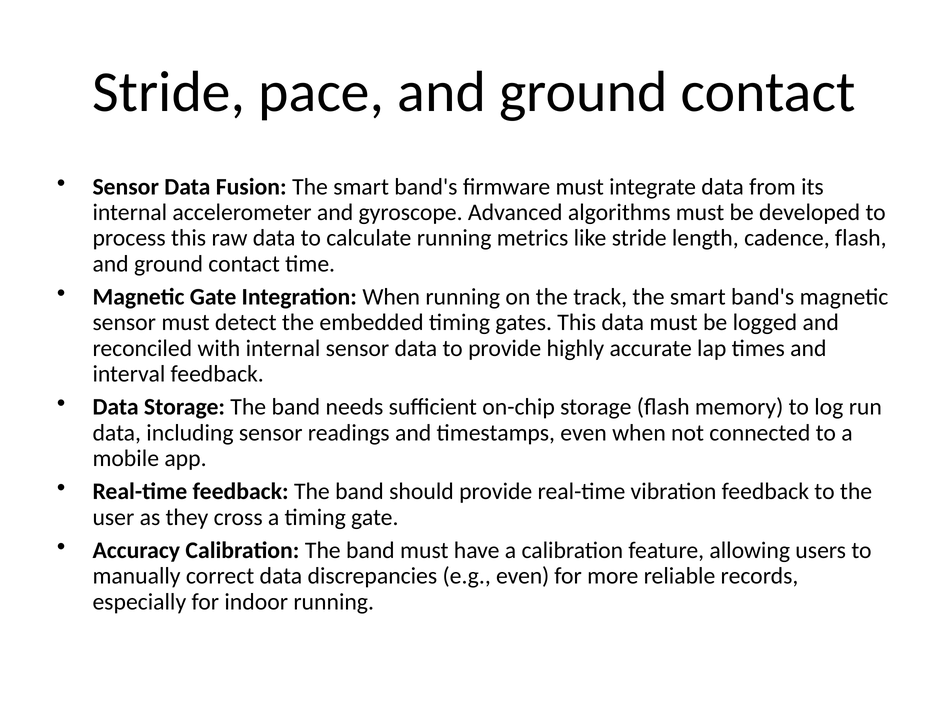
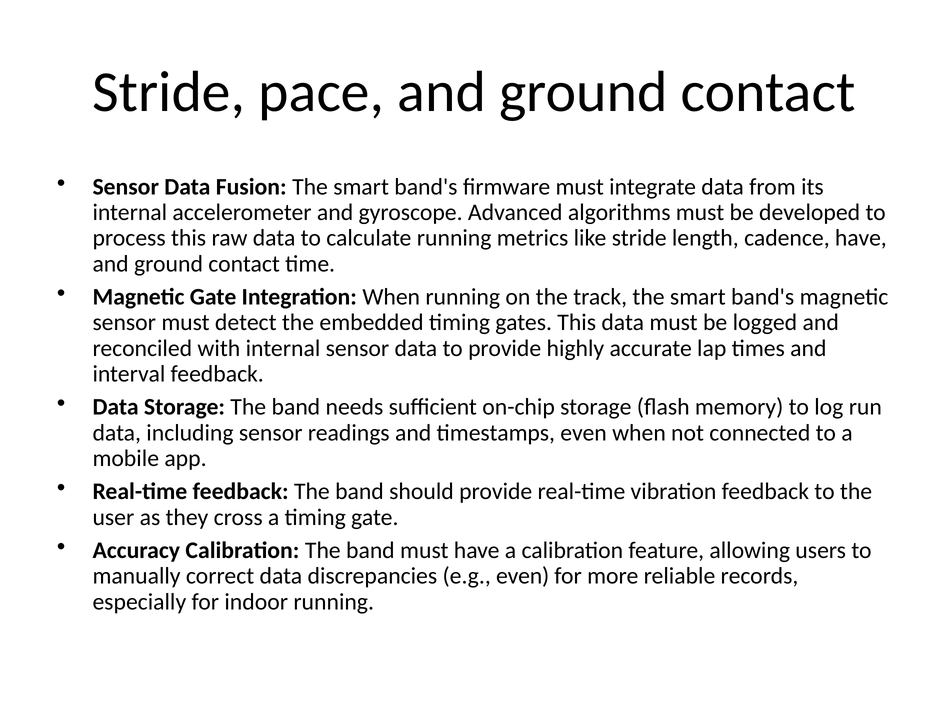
cadence flash: flash -> have (861, 238)
